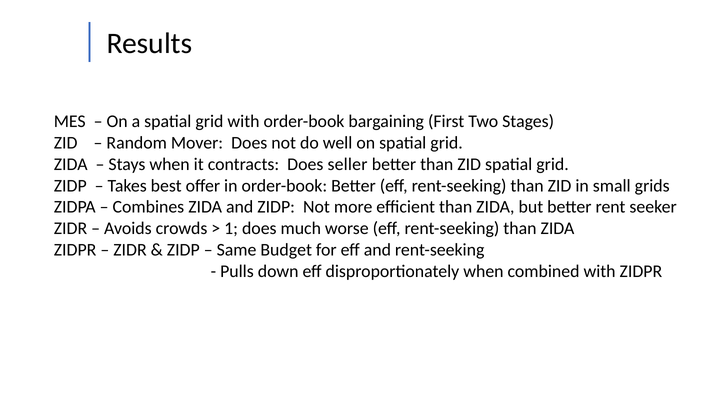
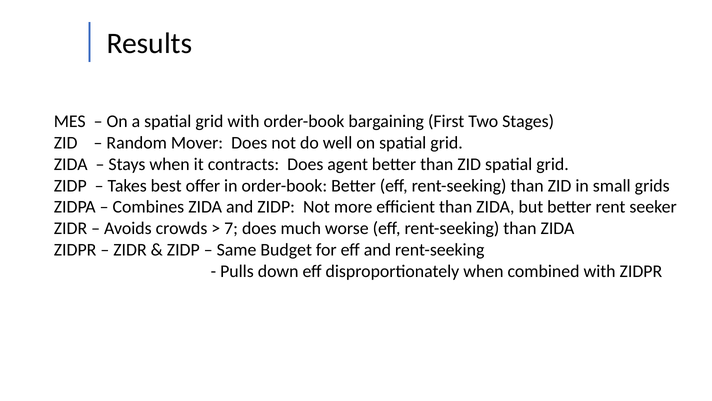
seller: seller -> agent (348, 164)
1: 1 -> 7 (231, 228)
